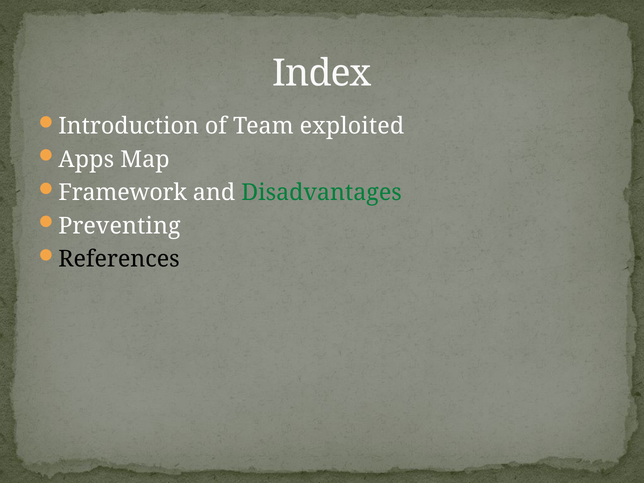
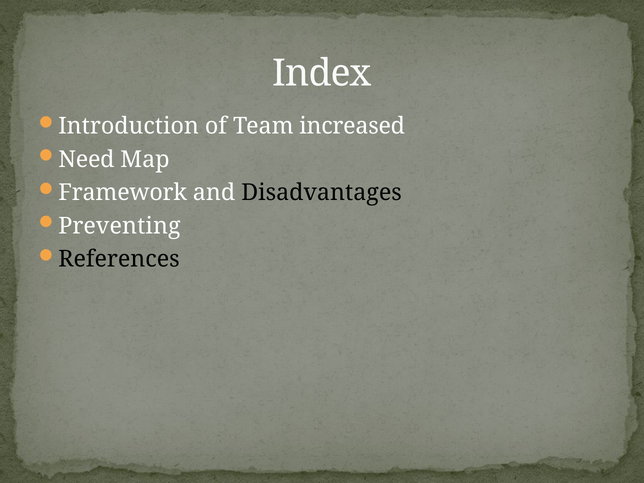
exploited: exploited -> increased (352, 126)
Apps: Apps -> Need (86, 159)
Disadvantages colour: green -> black (322, 193)
